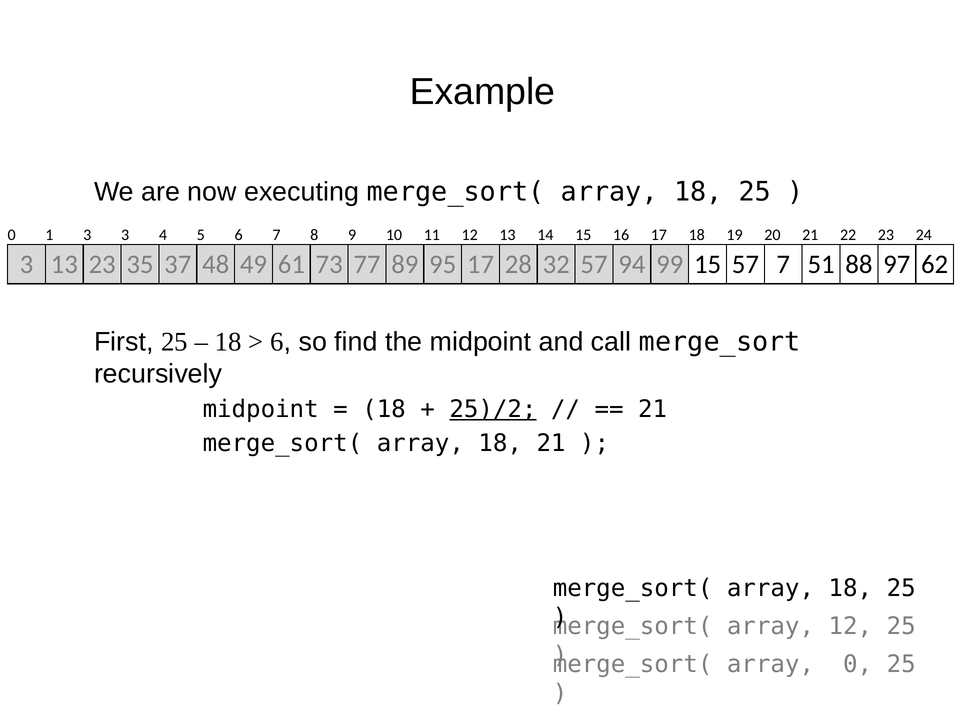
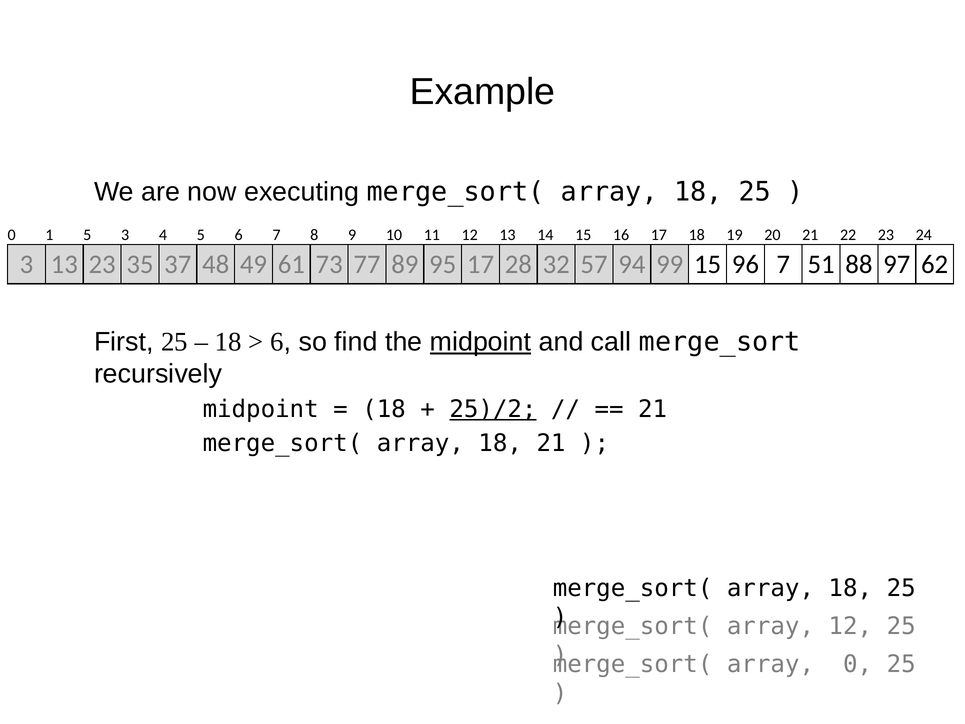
1 3: 3 -> 5 (87, 235)
15 57: 57 -> 96 (745, 264)
midpoint underline: none -> present (480, 342)
